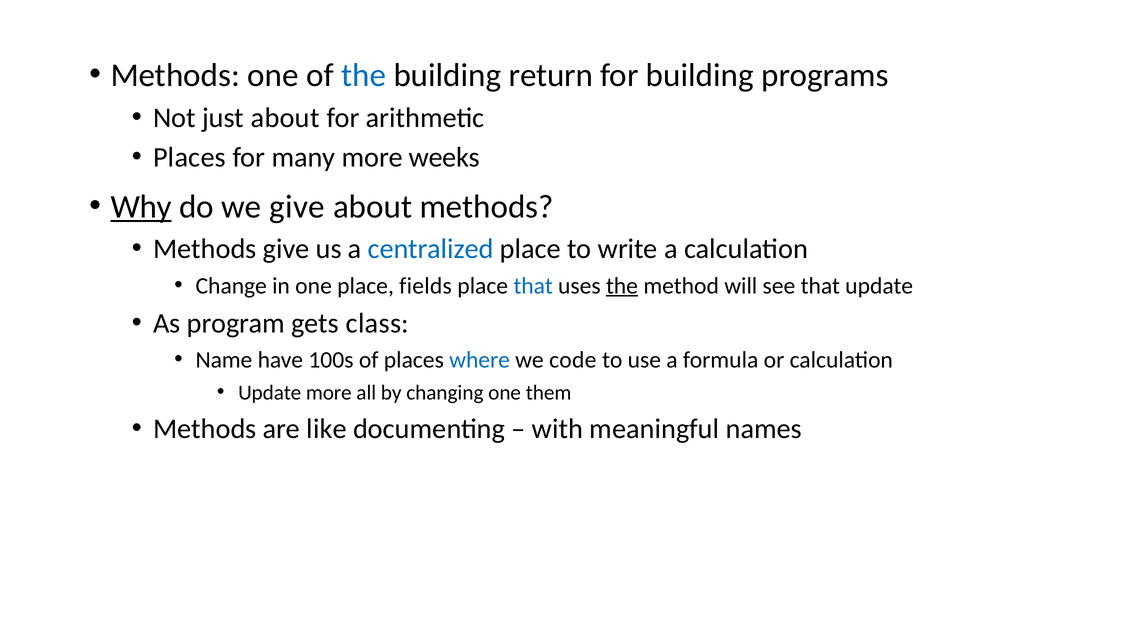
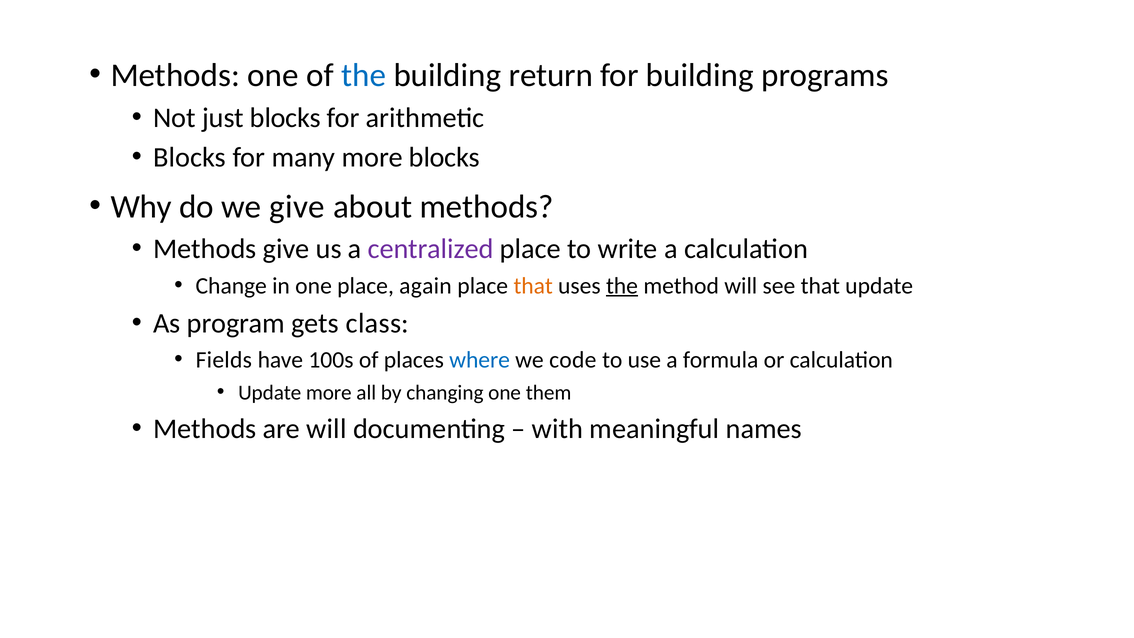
just about: about -> blocks (285, 118)
Places: Places -> Blocks (190, 158)
more weeks: weeks -> blocks (444, 158)
Why underline: present -> none (141, 207)
centralized colour: blue -> purple (431, 249)
fields: fields -> again (425, 286)
that colour: blue -> orange (533, 286)
Name: Name -> Fields (224, 360)
are like: like -> will (327, 429)
